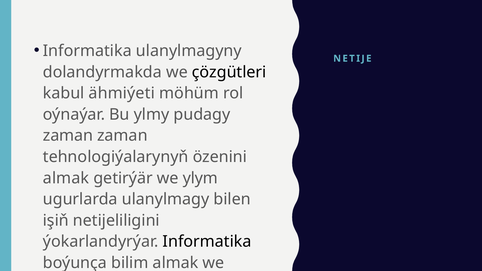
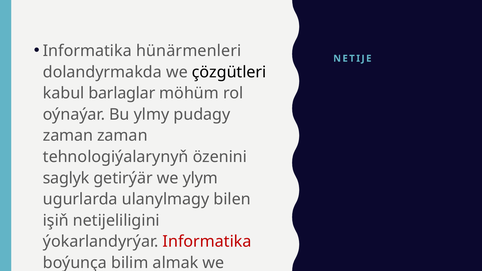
Informatika ulanylmagyny: ulanylmagyny -> hünärmenleri (189, 51)
ähmiýeti: ähmiýeti -> barlaglar (122, 93)
almak: almak -> saglyk (66, 178)
Informatika colour: black -> red (207, 242)
